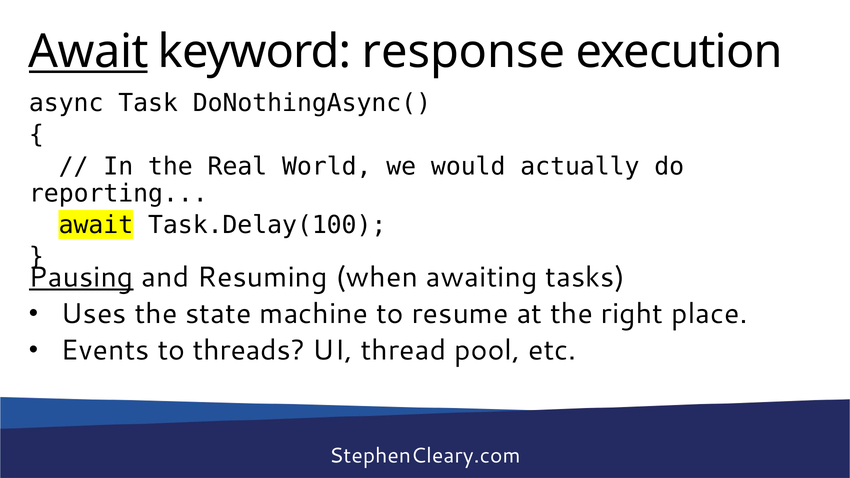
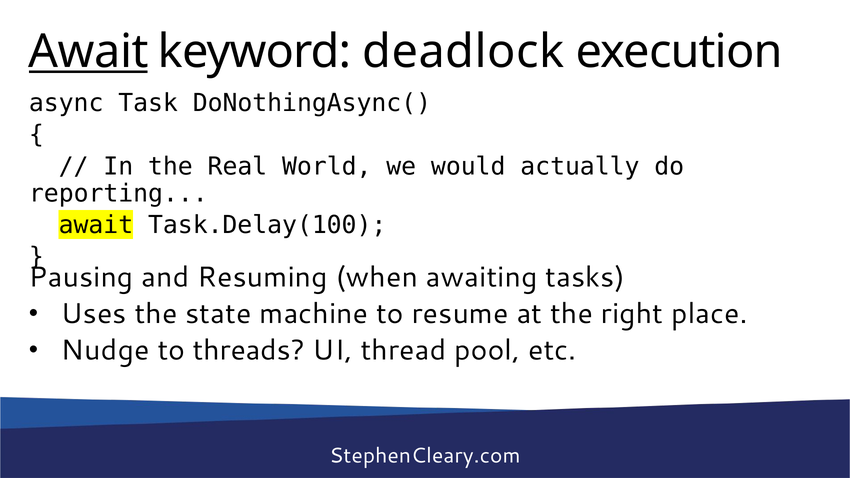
response: response -> deadlock (463, 52)
Pausing underline: present -> none (81, 277)
Events: Events -> Nudge (105, 350)
